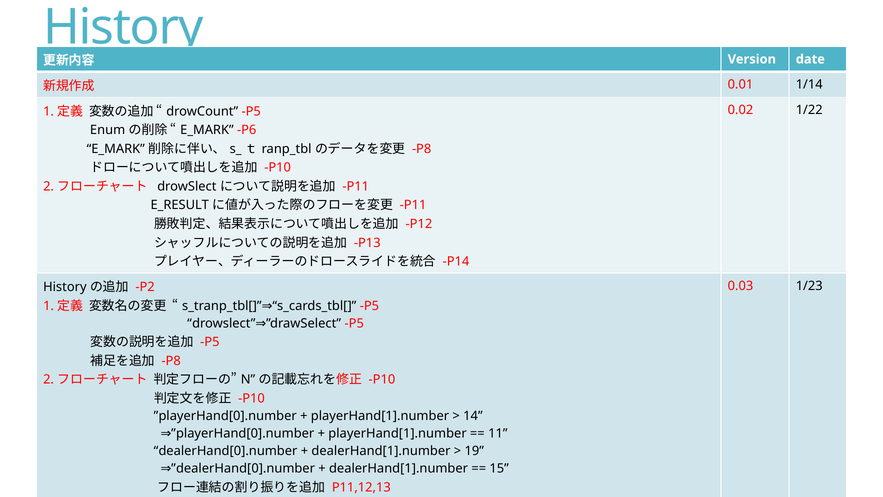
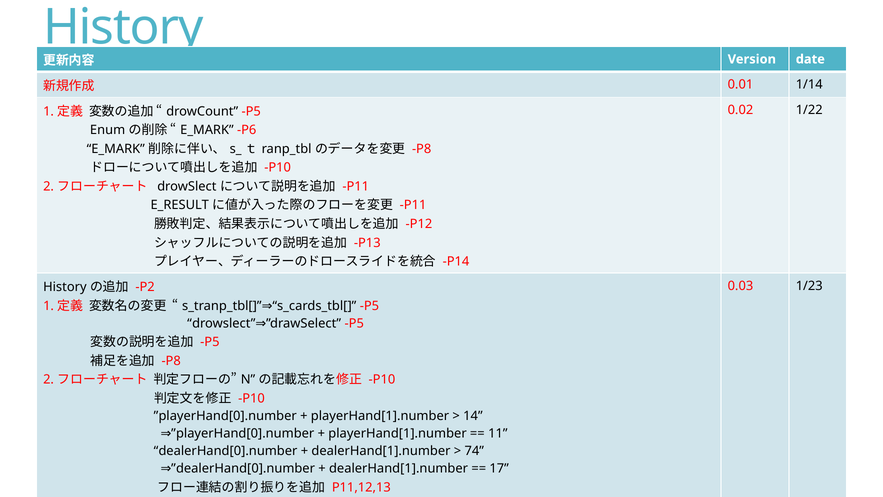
19: 19 -> 74 (474, 451)
15: 15 -> 17 (499, 468)
